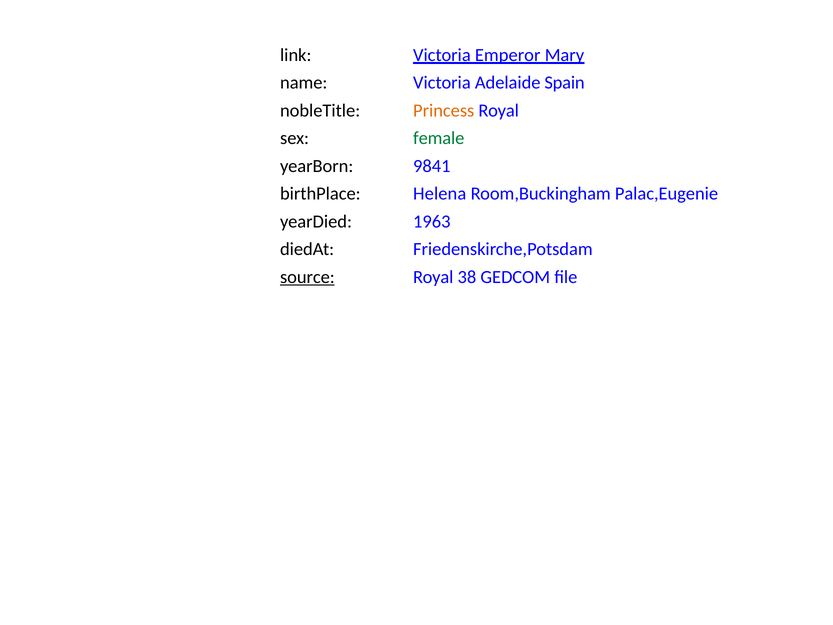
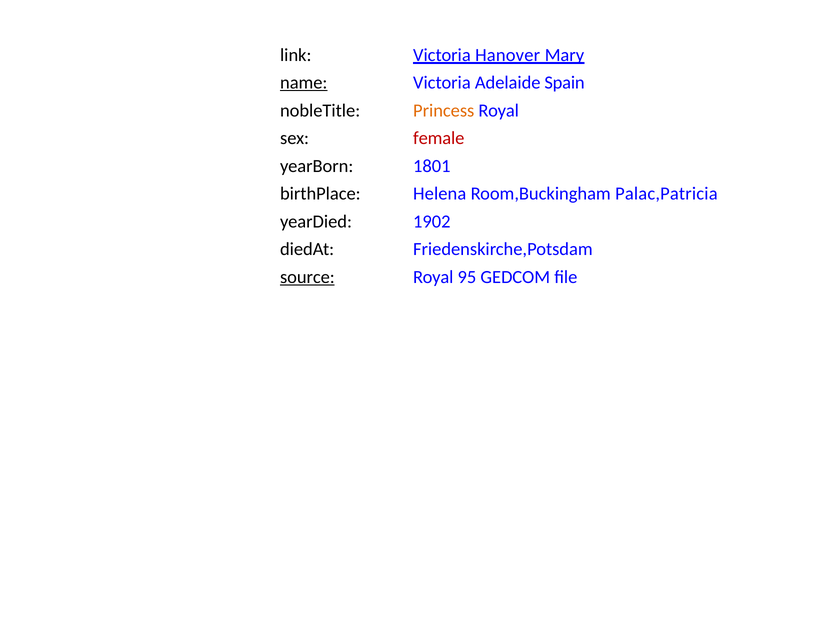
Emperor: Emperor -> Hanover (508, 55)
name underline: none -> present (304, 83)
female colour: green -> red (439, 138)
9841: 9841 -> 1801 (432, 166)
Palac,Eugenie: Palac,Eugenie -> Palac,Patricia (666, 194)
1963: 1963 -> 1902 (432, 222)
38: 38 -> 95 (467, 277)
